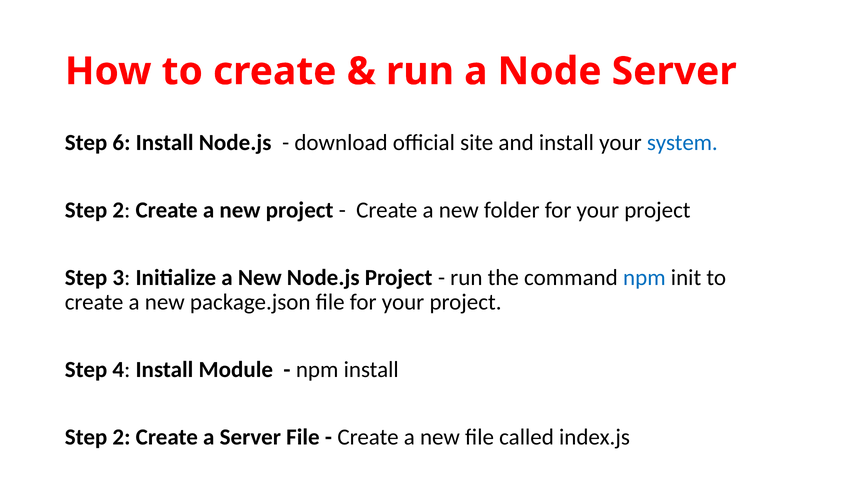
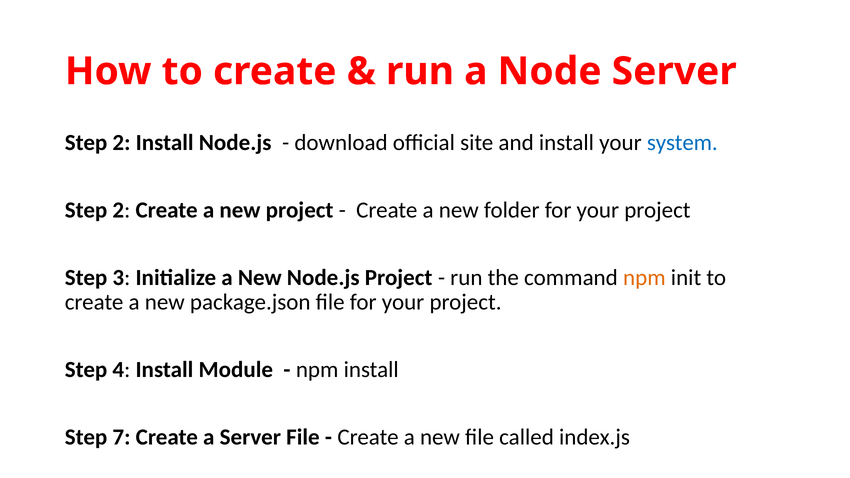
6: 6 -> 2 (121, 143)
npm colour: blue -> orange (644, 278)
2: 2 -> 7 (121, 437)
